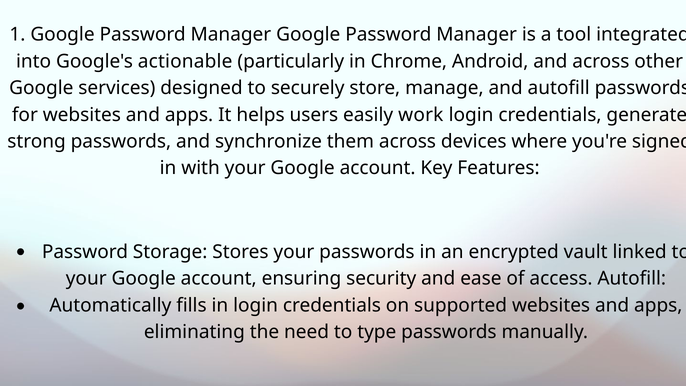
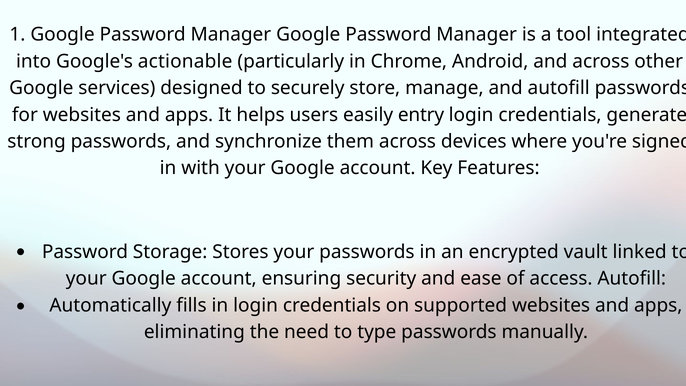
work: work -> entry (421, 115)
